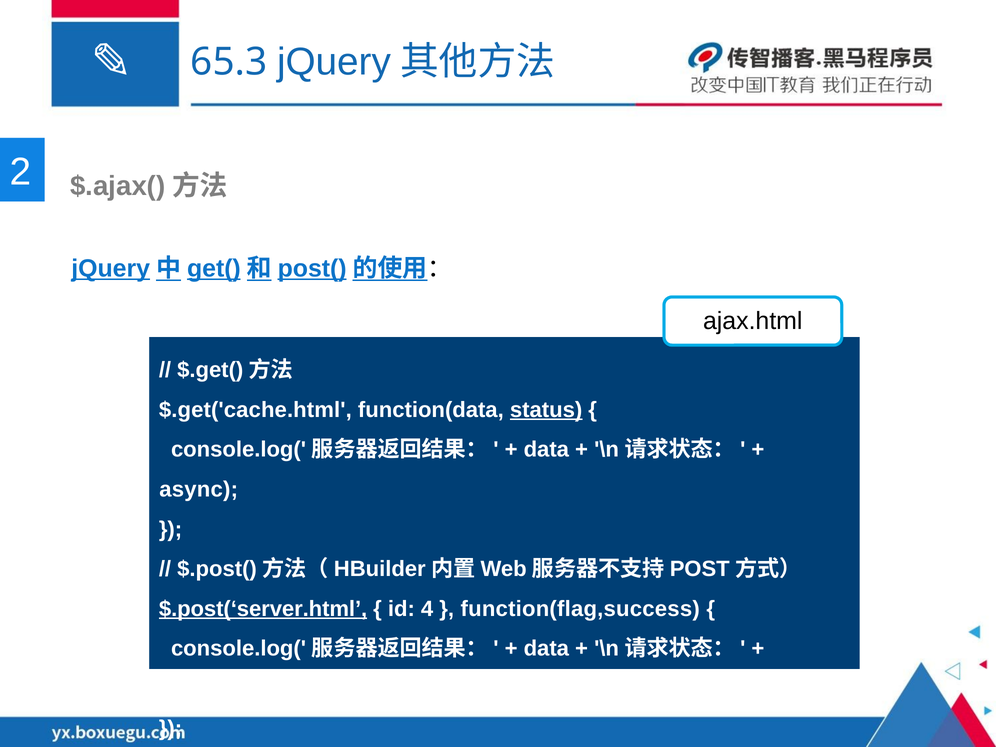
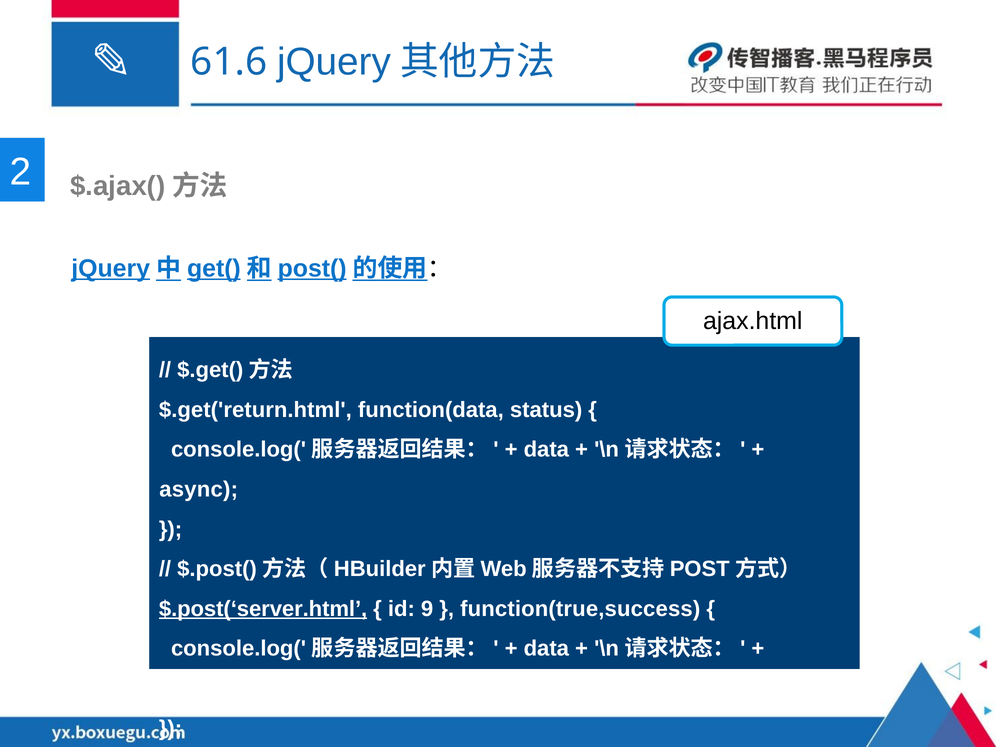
65.3: 65.3 -> 61.6 (229, 62)
$.get('cache.html: $.get('cache.html -> $.get('return.html (255, 410)
status underline: present -> none (546, 410)
4: 4 -> 9 (427, 609)
function(flag,success: function(flag,success -> function(true,success (580, 609)
